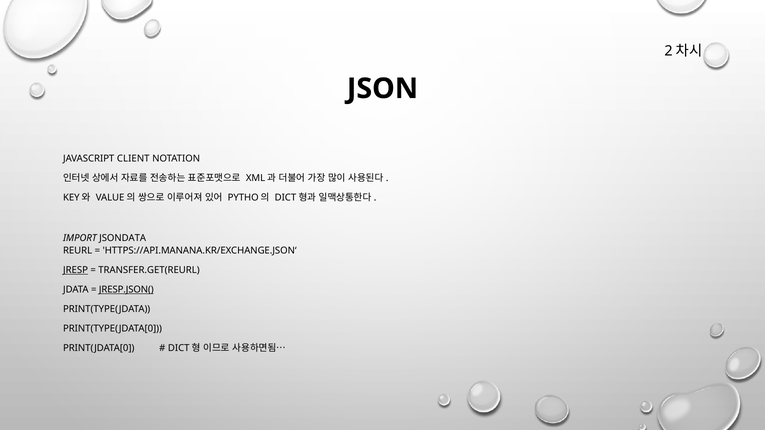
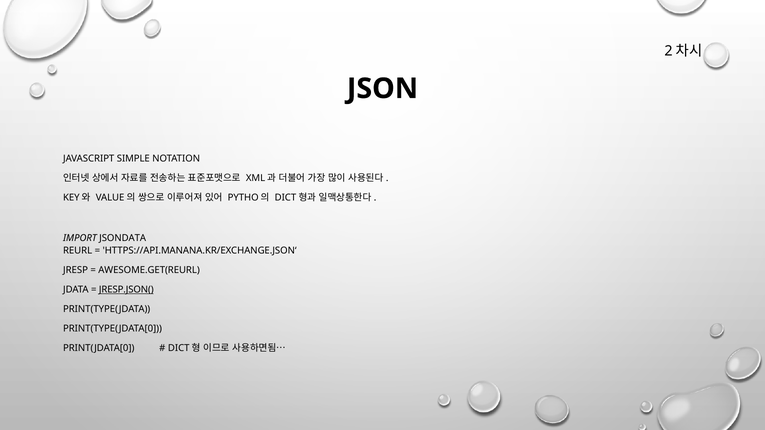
CLIENT: CLIENT -> SIMPLE (133, 159)
JRESP underline: present -> none (76, 270)
TRANSFER.GET(REURL: TRANSFER.GET(REURL -> AWESOME.GET(REURL (149, 270)
